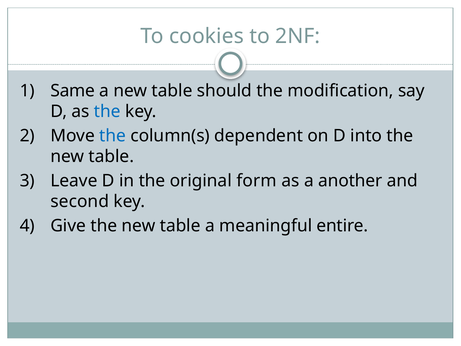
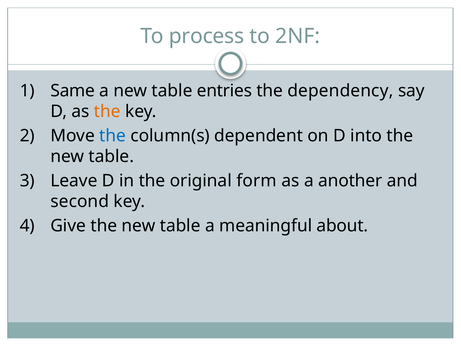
cookies: cookies -> process (207, 36)
should: should -> entries (224, 91)
modification: modification -> dependency (340, 91)
the colour: blue -> orange (107, 111)
entire: entire -> about (342, 226)
